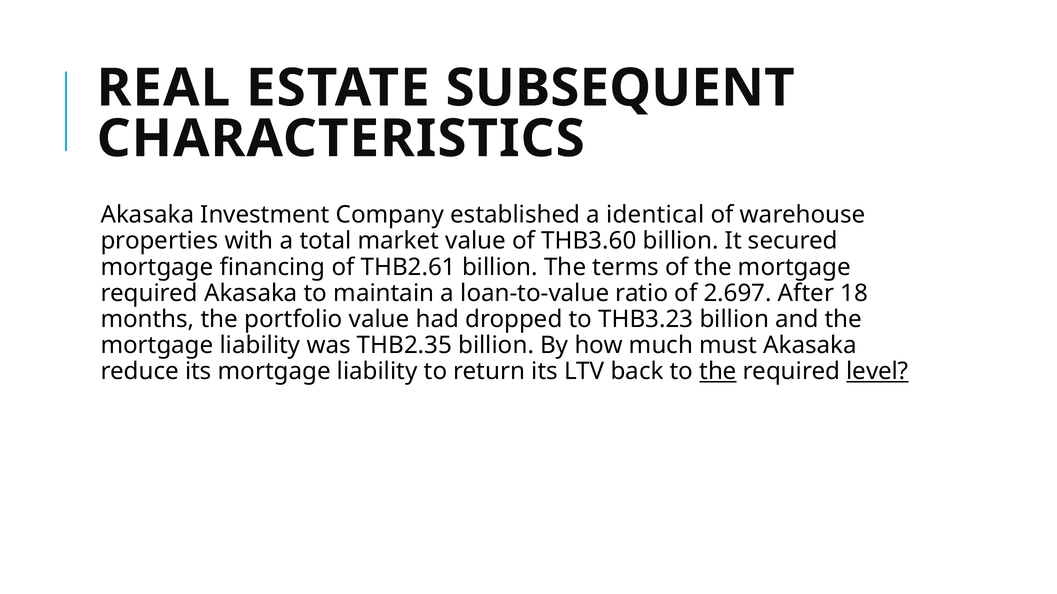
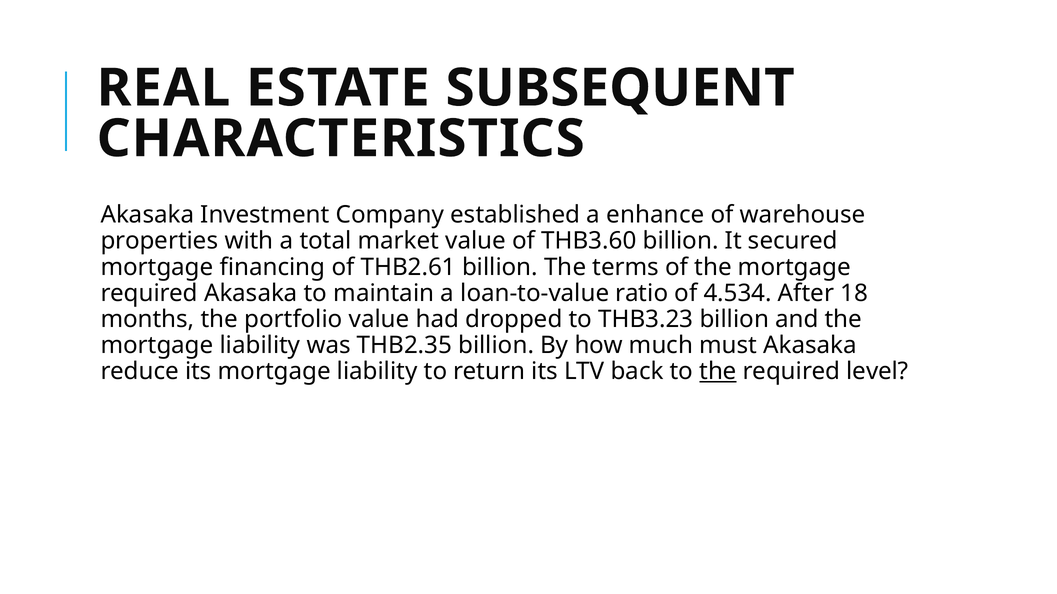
identical: identical -> enhance (655, 215)
2.697: 2.697 -> 4.534 (738, 293)
level underline: present -> none (877, 372)
